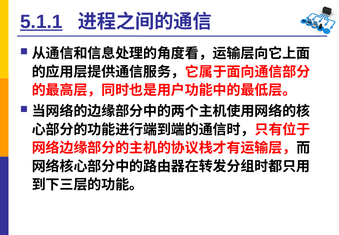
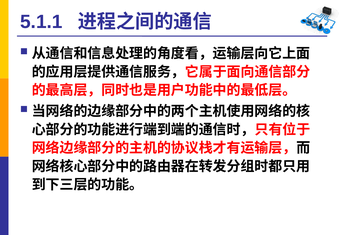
5.1.1 underline: present -> none (41, 22)
